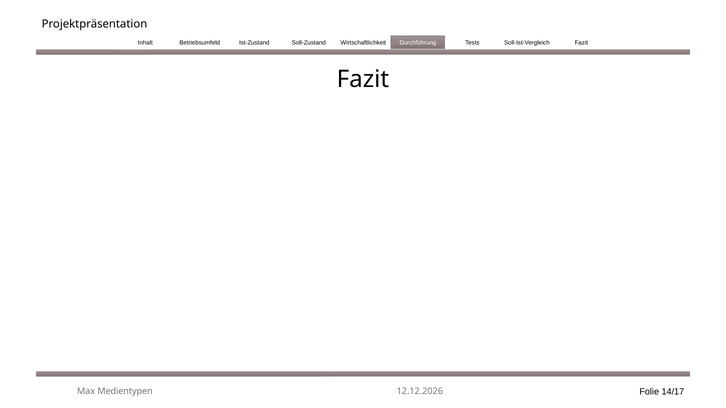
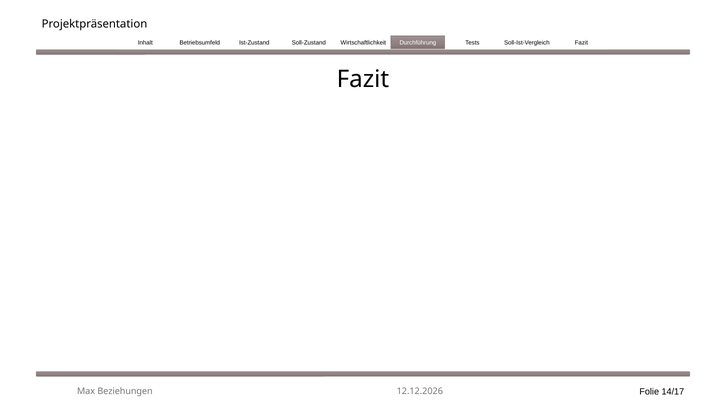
Medientypen: Medientypen -> Beziehungen (125, 392)
